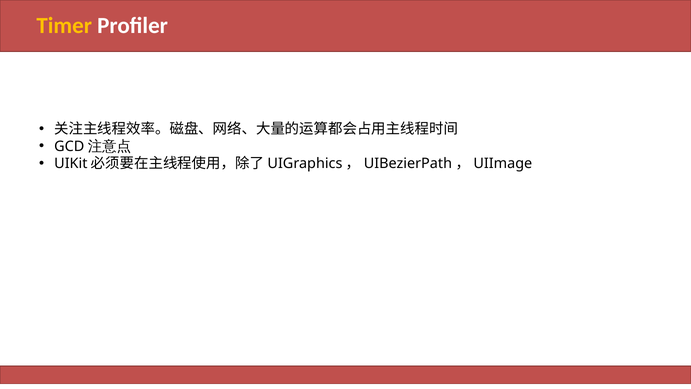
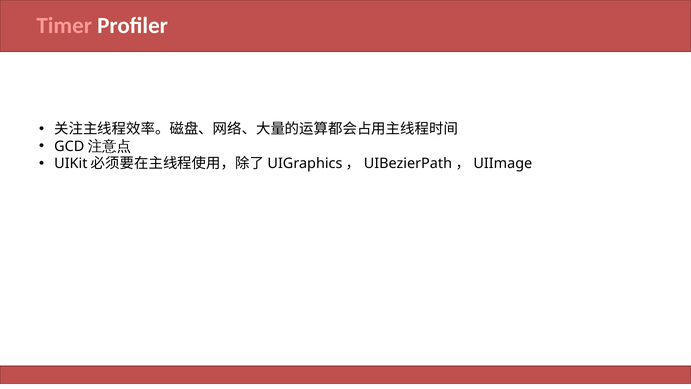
Timer colour: yellow -> pink (64, 26)
